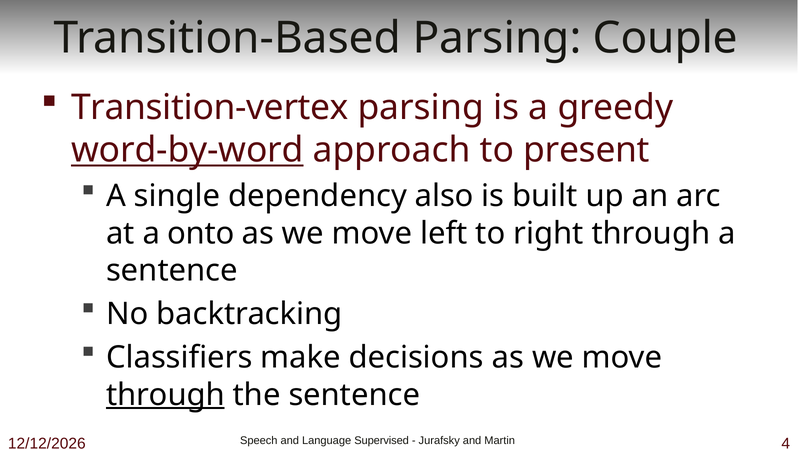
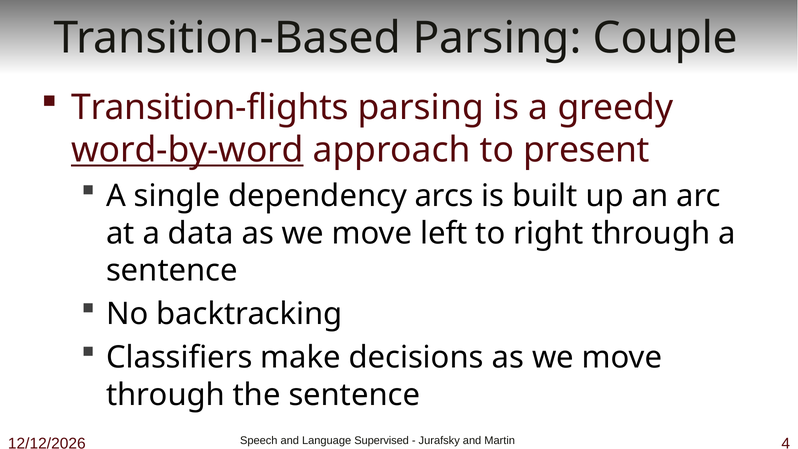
Transition-vertex: Transition-vertex -> Transition-flights (210, 108)
also: also -> arcs (444, 196)
onto: onto -> data (201, 233)
through underline: present -> none (165, 395)
